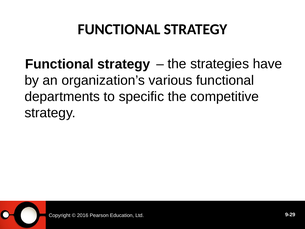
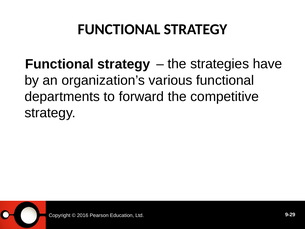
specific: specific -> forward (141, 96)
